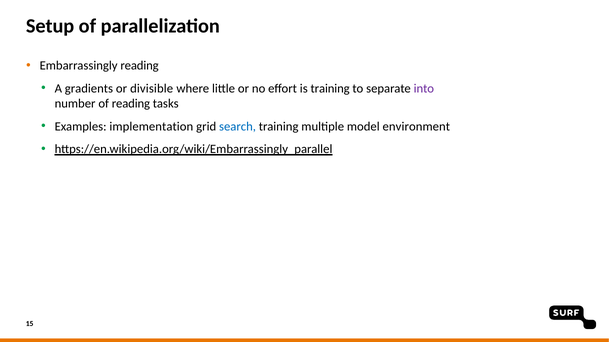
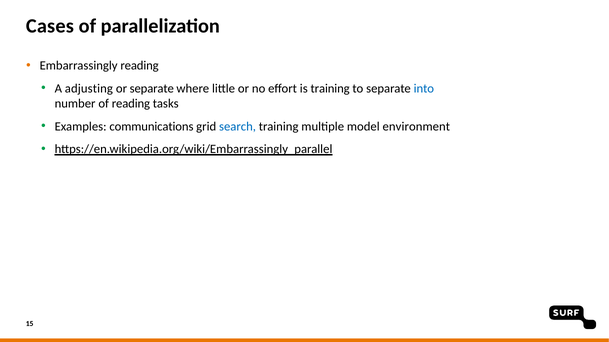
Setup: Setup -> Cases (50, 26)
gradients: gradients -> adjusting (89, 89)
or divisible: divisible -> separate (152, 89)
into colour: purple -> blue (424, 89)
implementation: implementation -> communications (151, 127)
